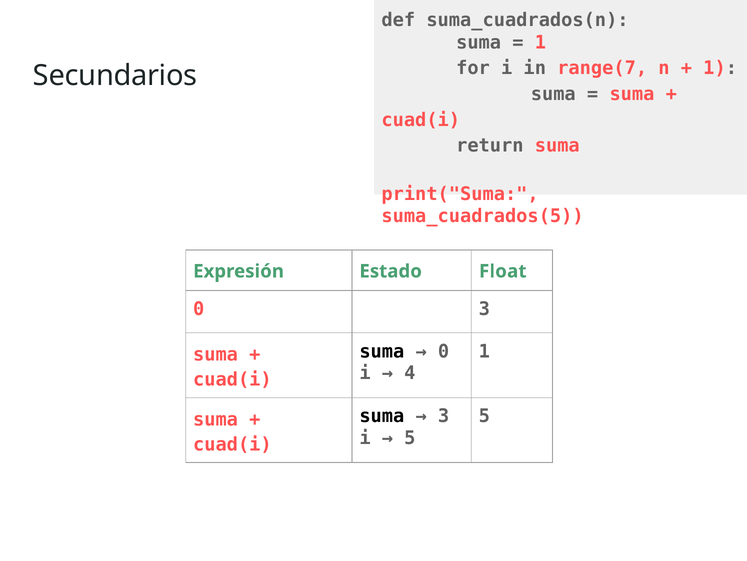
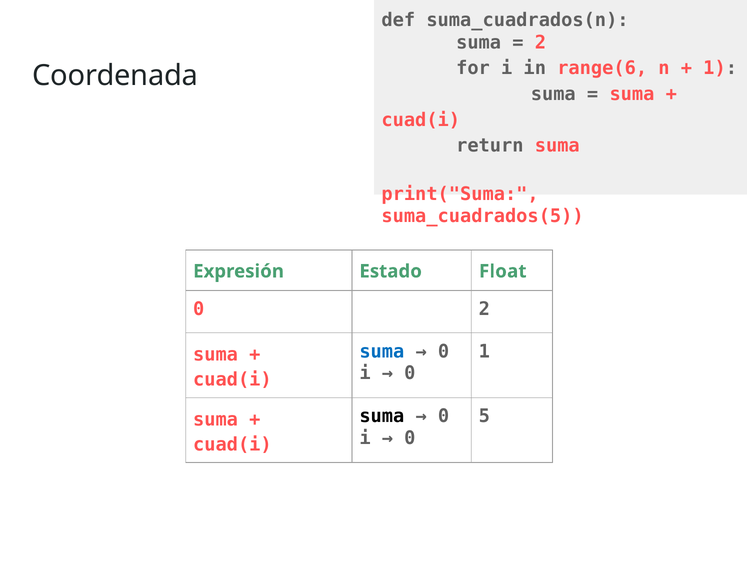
1: 1 -> 2 (540, 42)
range(7: range(7 -> range(6 (602, 68)
Secundarios: Secundarios -> Coordenada (115, 75)
0 3: 3 -> 2 (484, 309)
suma colour: black -> blue (382, 351)
4: 4 -> 0 (410, 373)
3: 3 -> 0 (444, 416)
5: 5 -> 0 (410, 437)
